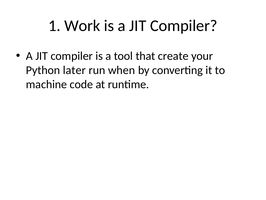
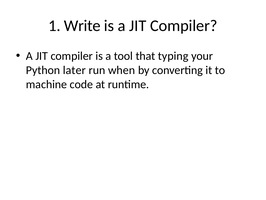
Work: Work -> Write (82, 26)
create: create -> typing (173, 56)
